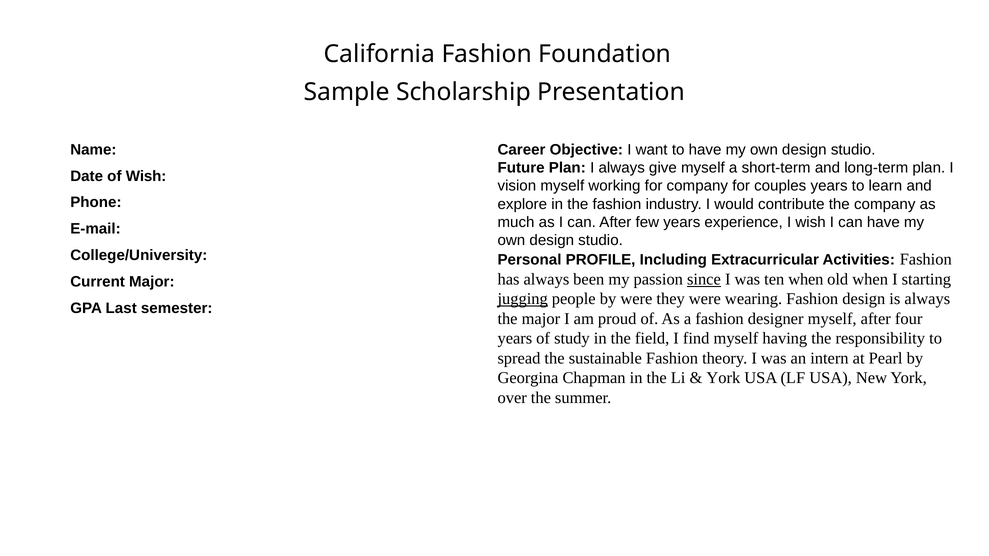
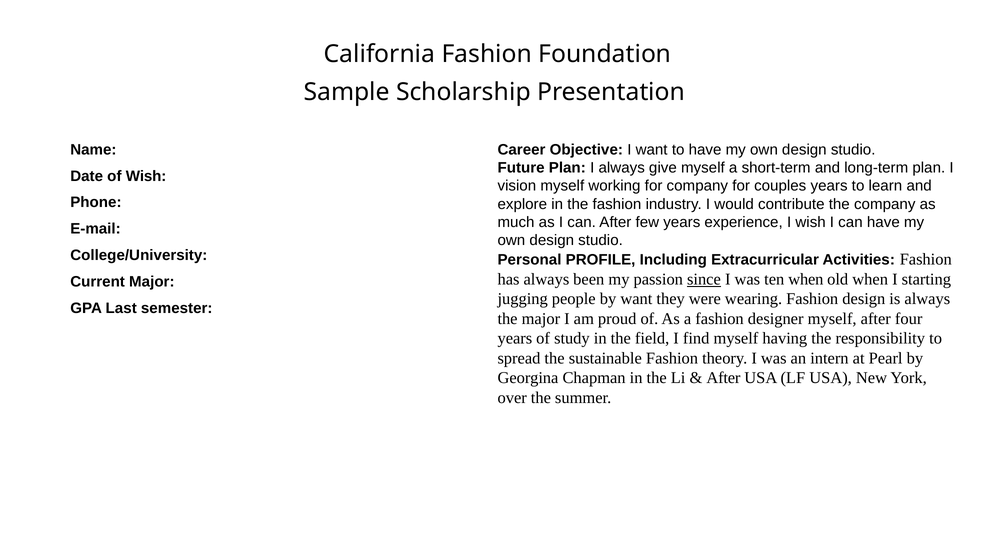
jugging underline: present -> none (523, 299)
by were: were -> want (636, 299)
York: York -> After (723, 378)
